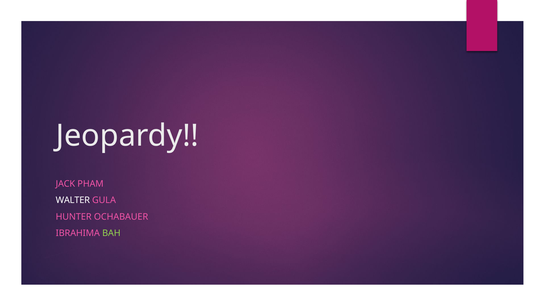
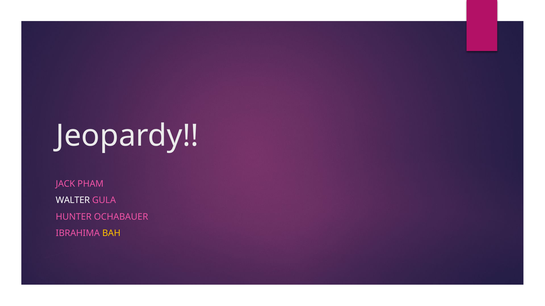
BAH colour: light green -> yellow (111, 234)
